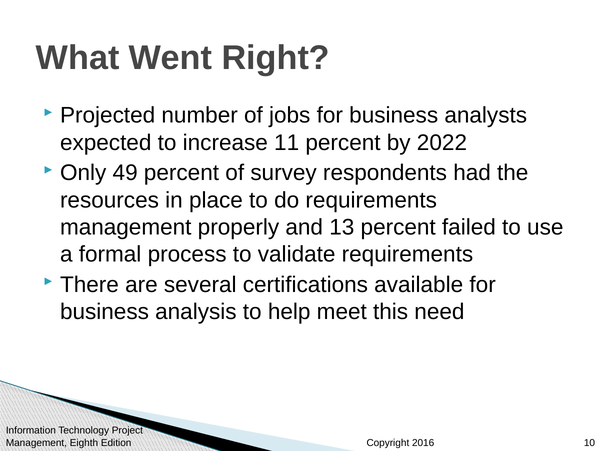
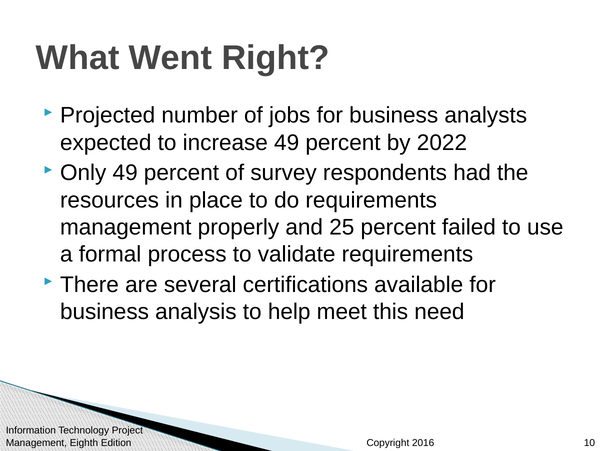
increase 11: 11 -> 49 (287, 143)
13: 13 -> 25 (342, 227)
